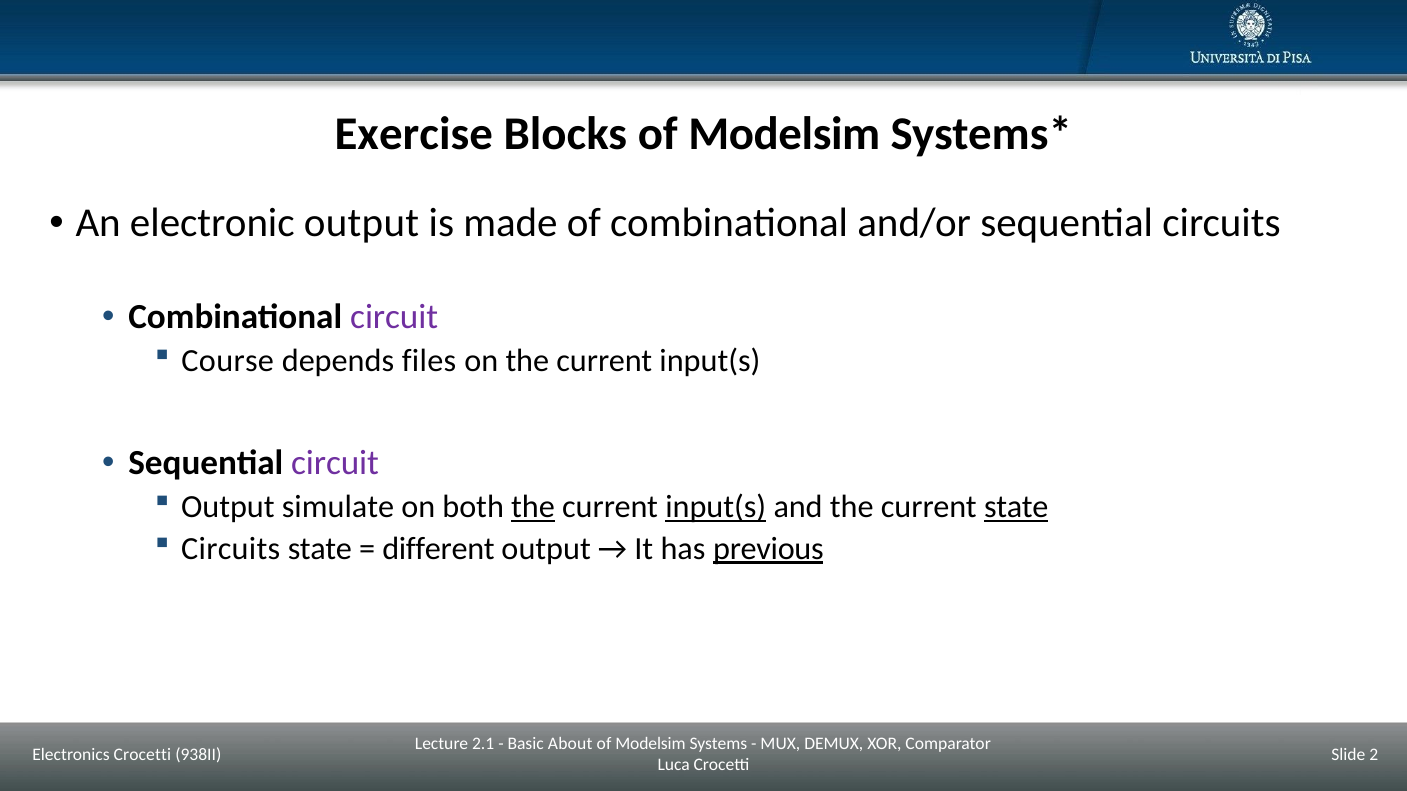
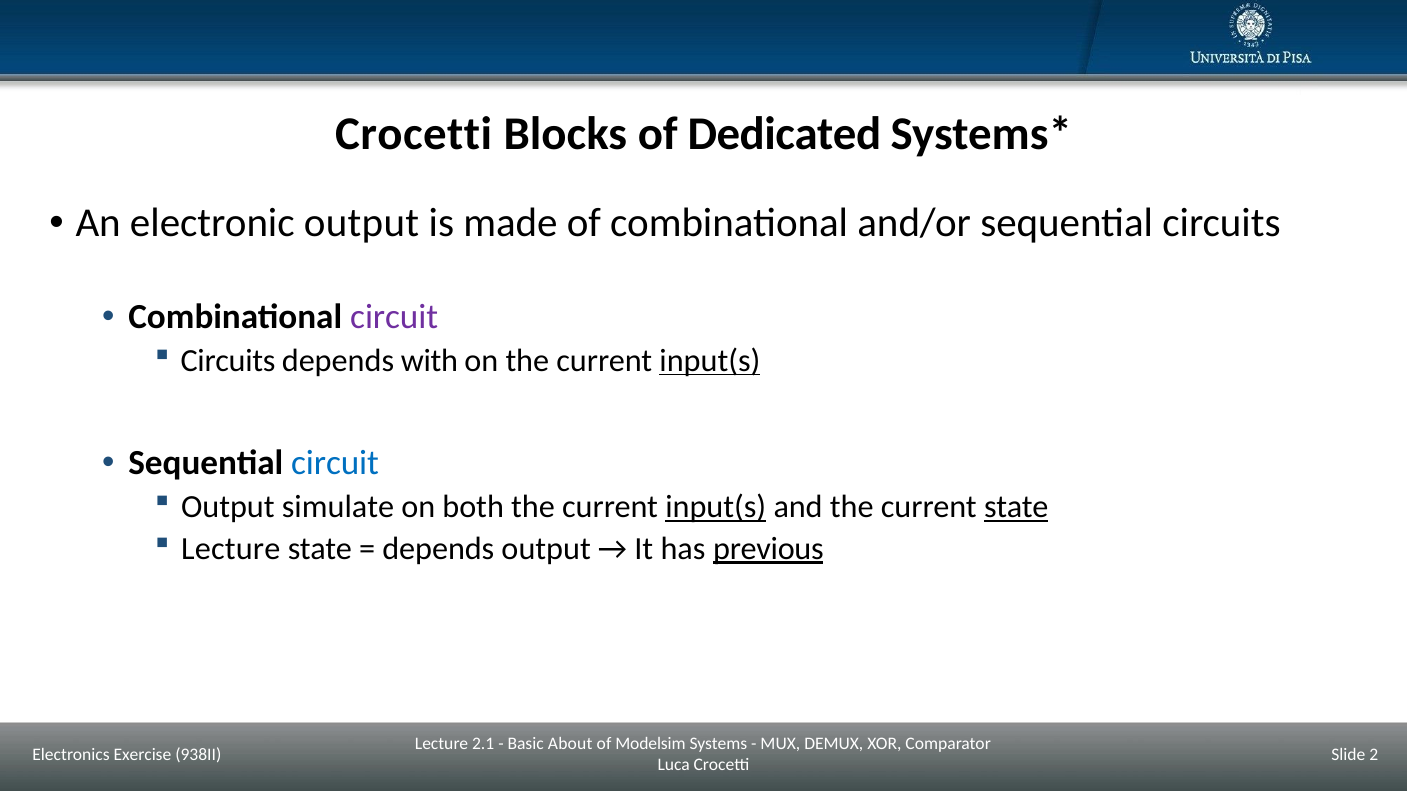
Exercise: Exercise -> Crocetti (414, 134)
Blocks of Modelsim: Modelsim -> Dedicated (784, 134)
Course: Course -> Circuits (228, 361)
files: files -> with (429, 361)
input(s underline: none -> present (710, 361)
circuit colour: purple -> blue (335, 463)
the underline: present -> none (533, 507)
Circuits: Circuits -> Lecture (231, 549)
different: different -> depends (438, 549)
Crocetti: Crocetti -> Exercise (142, 755)
